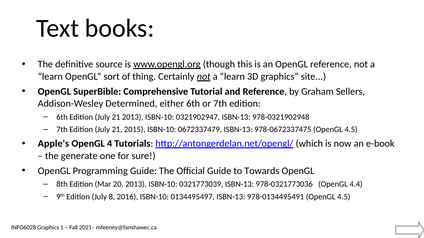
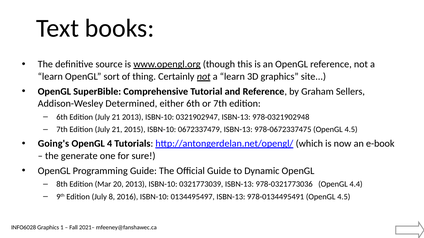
Apple's: Apple's -> Going's (53, 144)
Towards: Towards -> Dynamic (262, 171)
